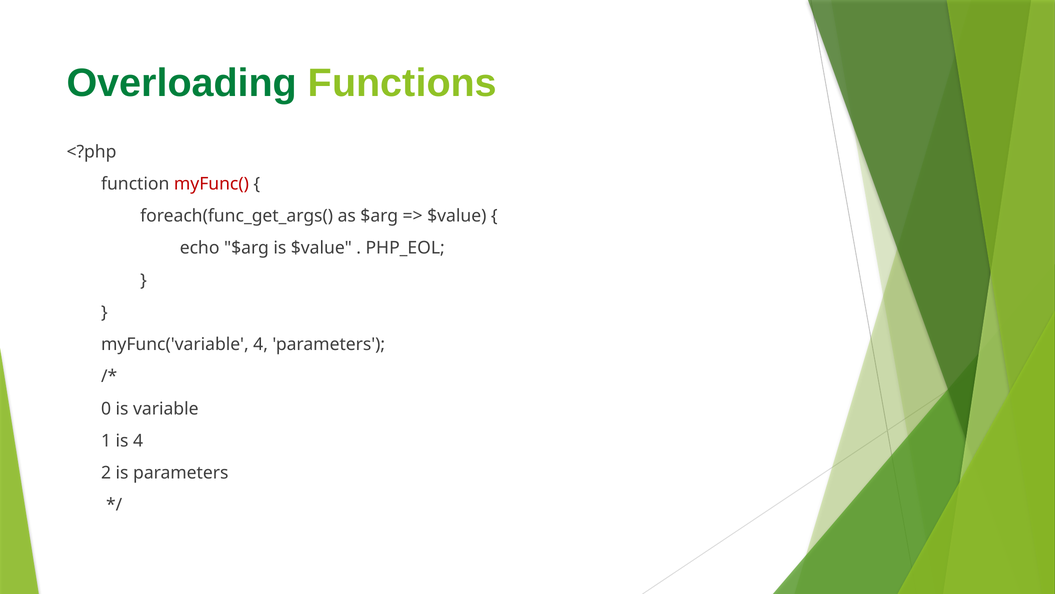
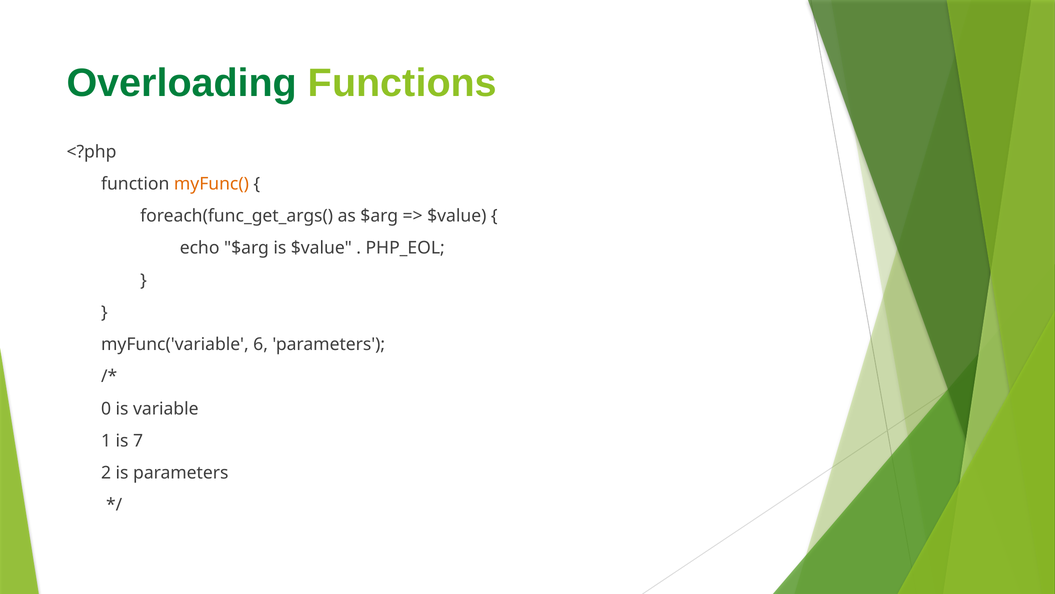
myFunc( colour: red -> orange (211, 184)
myFunc('variable 4: 4 -> 6 (261, 344)
is 4: 4 -> 7 (138, 440)
